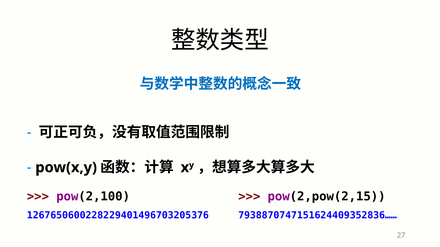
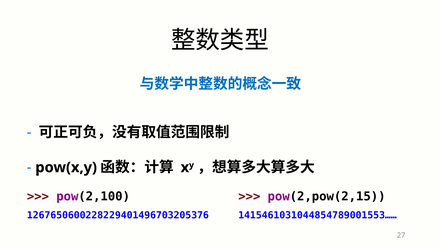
7938870747151624409352836……: 7938870747151624409352836…… -> 1415461031044854789001553…… (317, 216)
